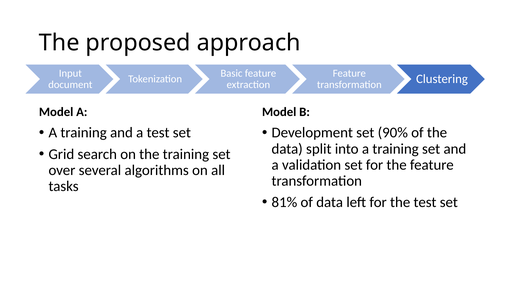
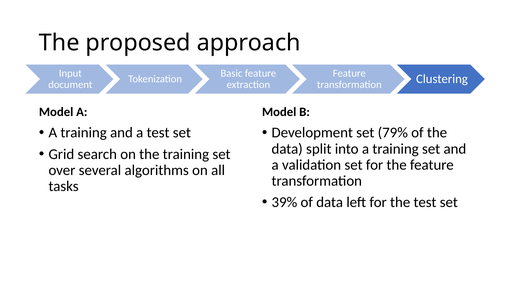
90%: 90% -> 79% (393, 133)
81%: 81% -> 39% (284, 202)
